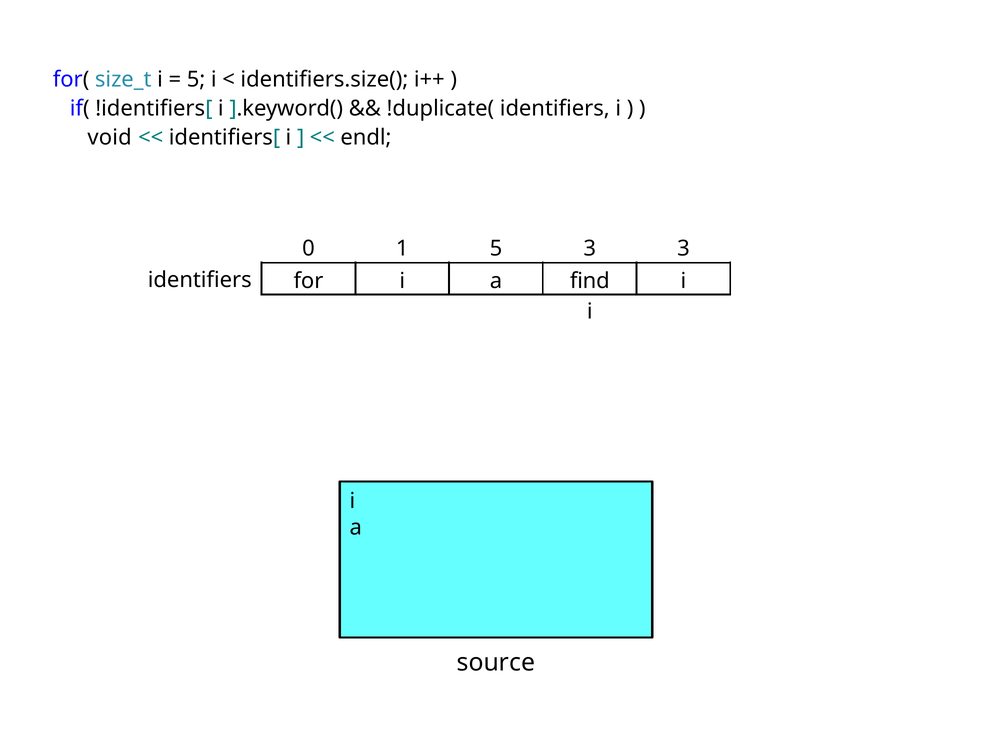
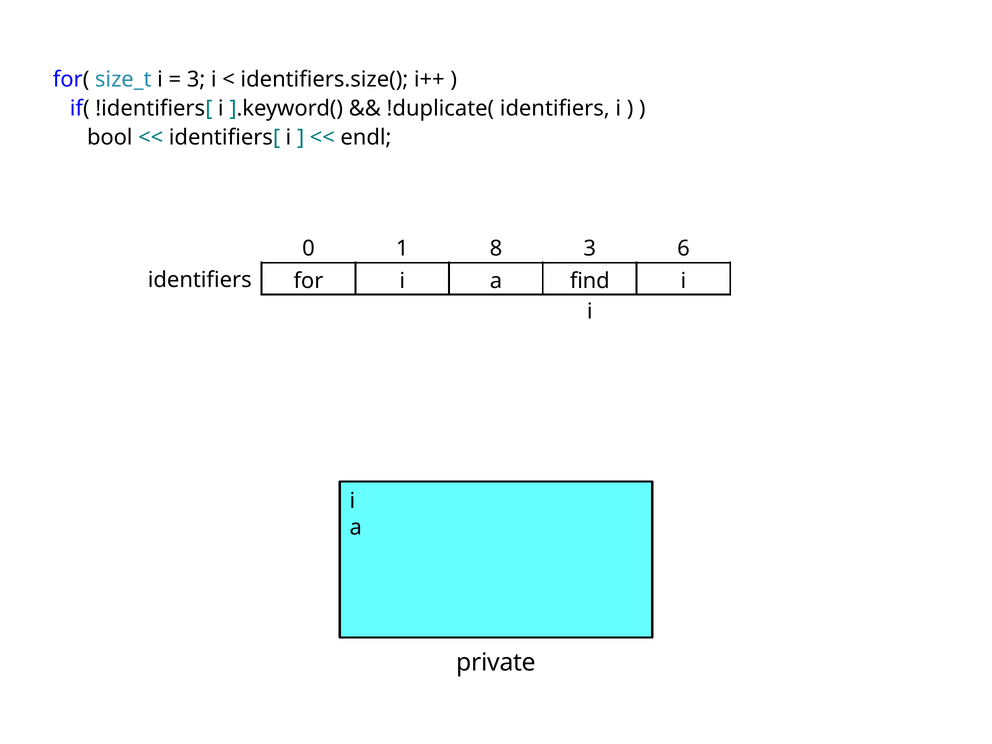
5: 5 -> 3 (196, 79)
void: void -> bool (110, 138)
1 5: 5 -> 8 (496, 248)
3 3: 3 -> 6 (683, 248)
source: source -> private (496, 663)
